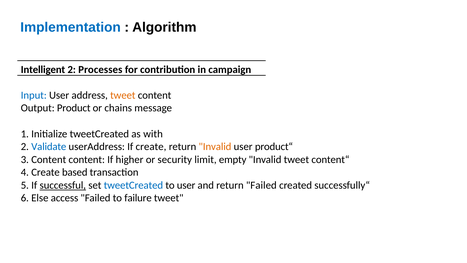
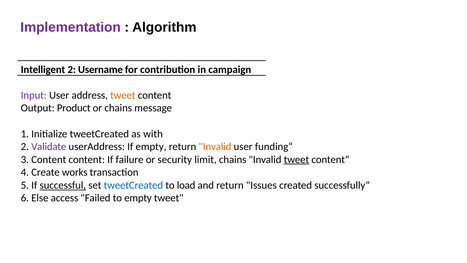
Implementation colour: blue -> purple (71, 27)
Processes: Processes -> Username (100, 69)
Input colour: blue -> purple (34, 95)
Validate colour: blue -> purple (49, 147)
If create: create -> empty (151, 147)
product“: product“ -> funding“ (274, 147)
higher: higher -> failure (130, 159)
limit empty: empty -> chains (233, 159)
tweet underline: none -> present (296, 159)
based: based -> works (75, 172)
to user: user -> load (186, 185)
return Failed: Failed -> Issues (261, 185)
to failure: failure -> empty (138, 198)
